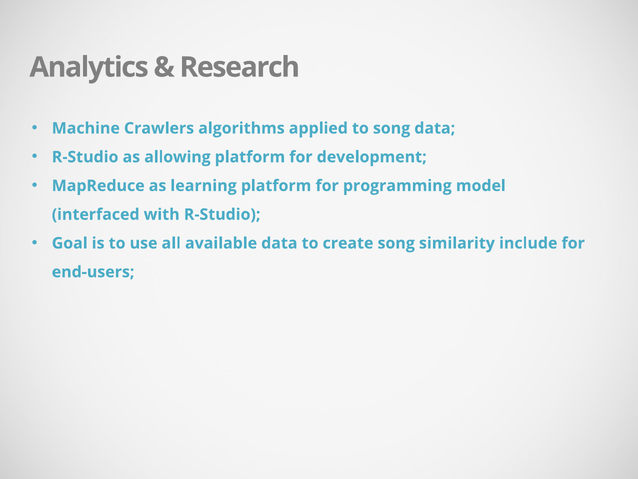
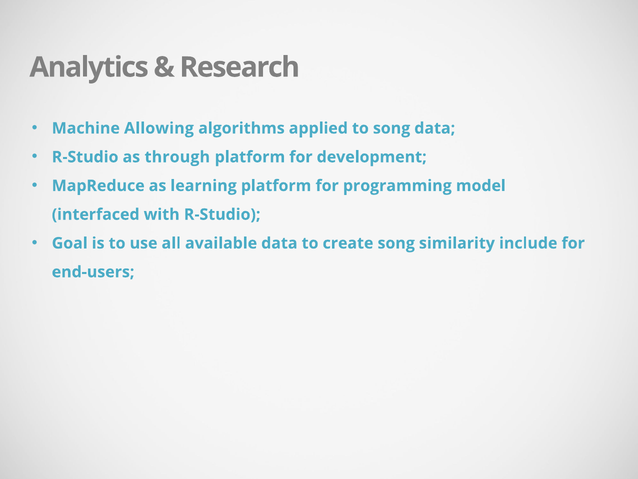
Crawlers: Crawlers -> Allowing (159, 128)
allowing: allowing -> through (177, 157)
